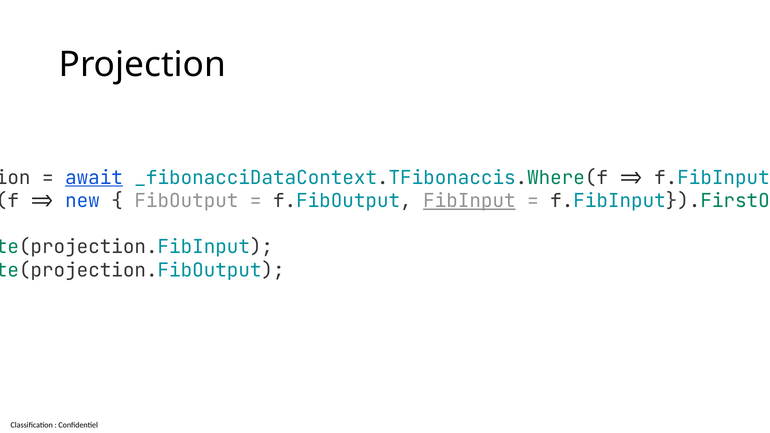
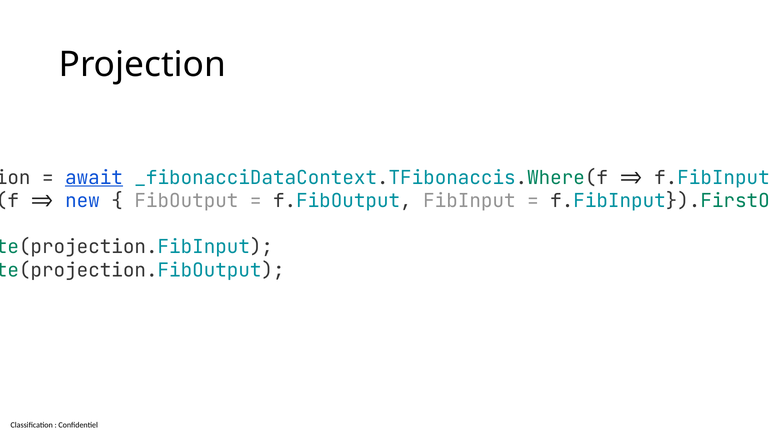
FibInput underline: present -> none (469, 201)
